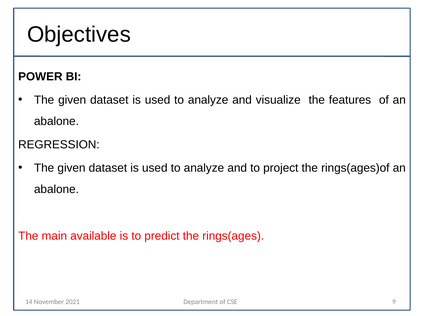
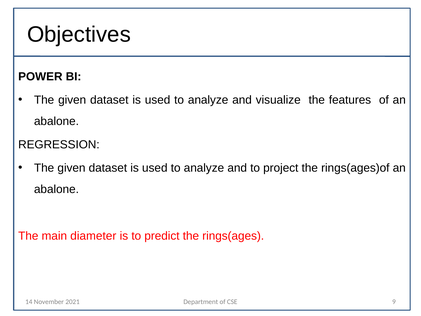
available: available -> diameter (93, 236)
